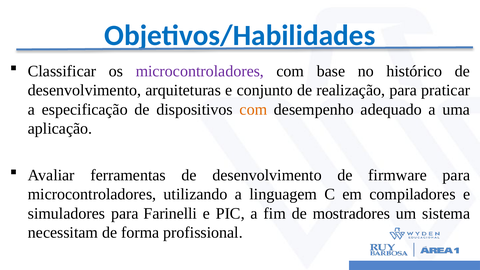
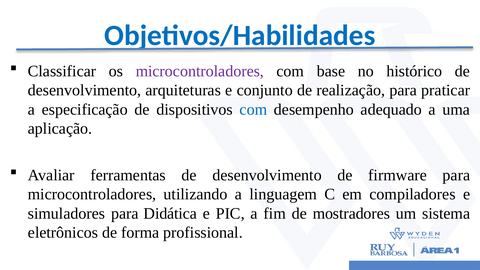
com colour: orange -> blue (253, 109)
Farinelli: Farinelli -> Didática (170, 213)
necessitam: necessitam -> eletrônicos (63, 233)
